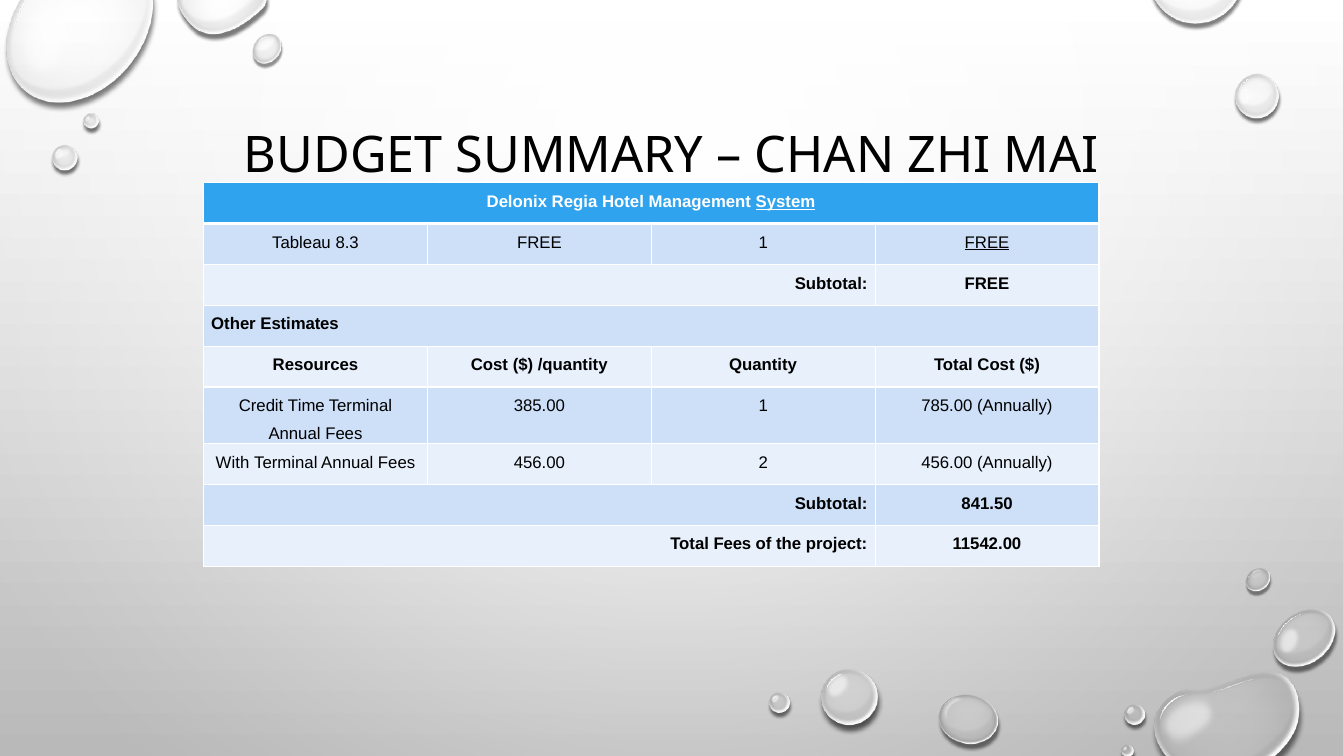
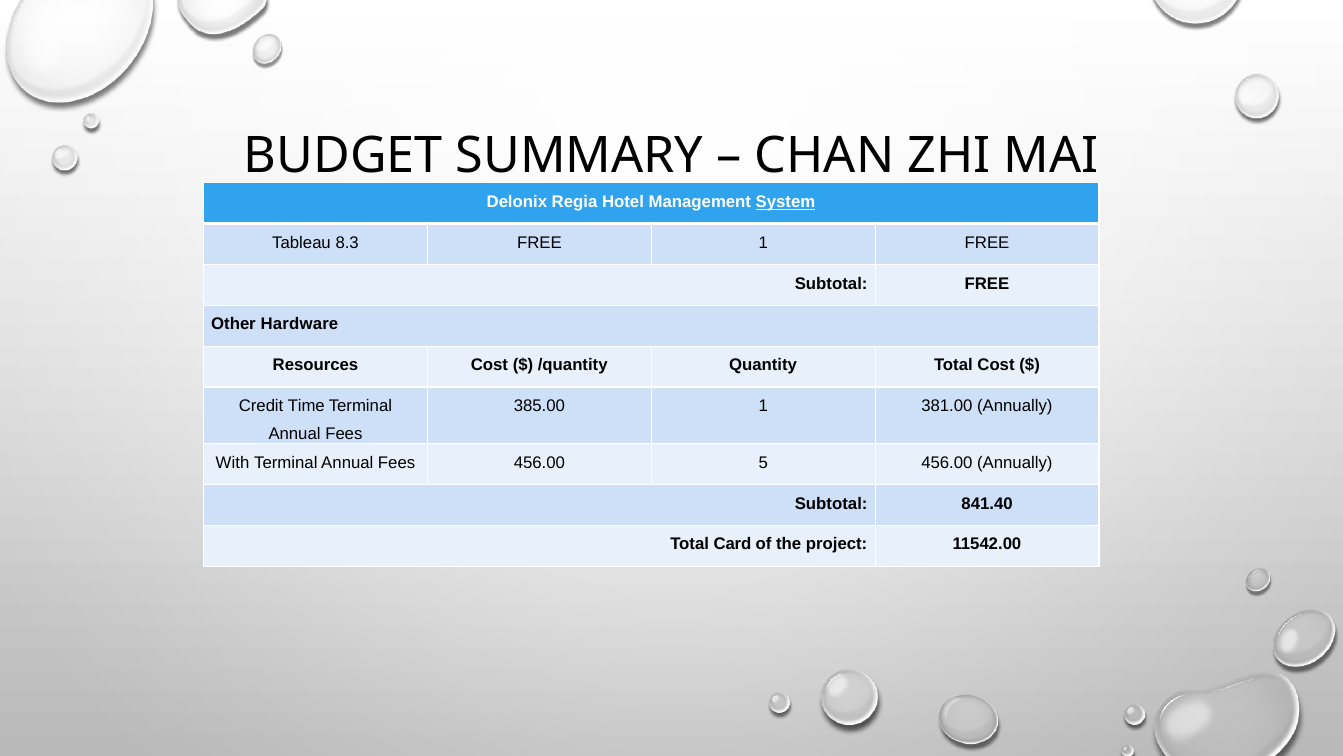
FREE underline: present -> none (987, 243)
Estimates: Estimates -> Hardware (299, 324)
785.00: 785.00 -> 381.00 (947, 406)
2: 2 -> 5 (763, 462)
841.50: 841.50 -> 841.40 (987, 503)
Total Fees: Fees -> Card (732, 544)
